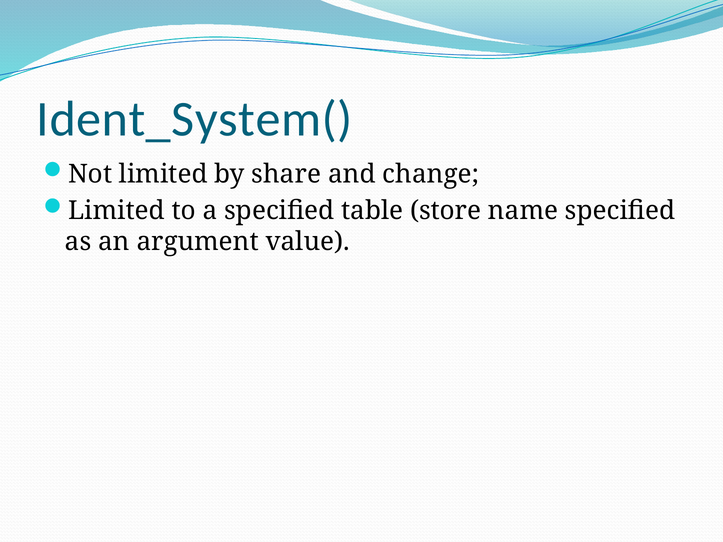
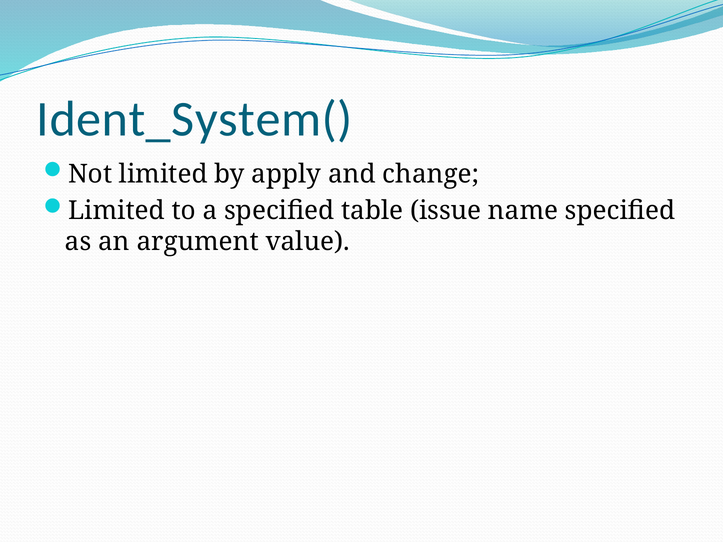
share: share -> apply (286, 174)
store: store -> issue (446, 211)
